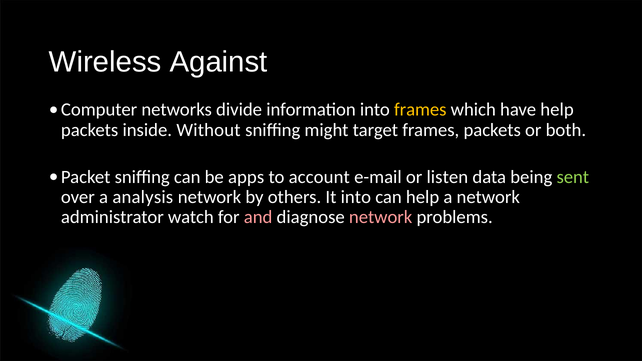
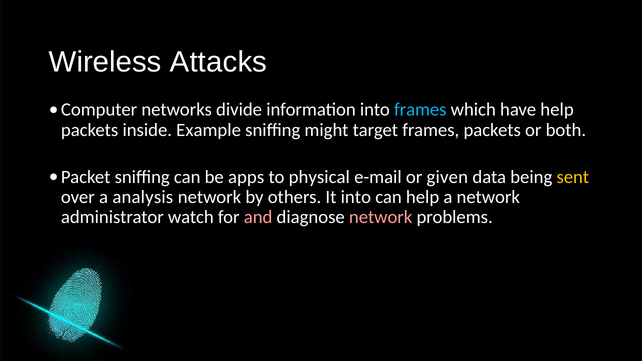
Against: Against -> Attacks (218, 62)
frames colour: yellow -> light blue (420, 110)
Without: Without -> Example (209, 130)
account: account -> physical (319, 177)
listen: listen -> given (447, 177)
sent colour: light green -> yellow (573, 177)
